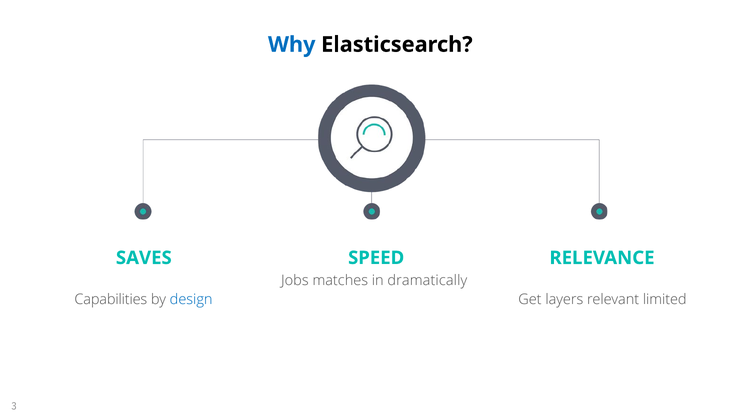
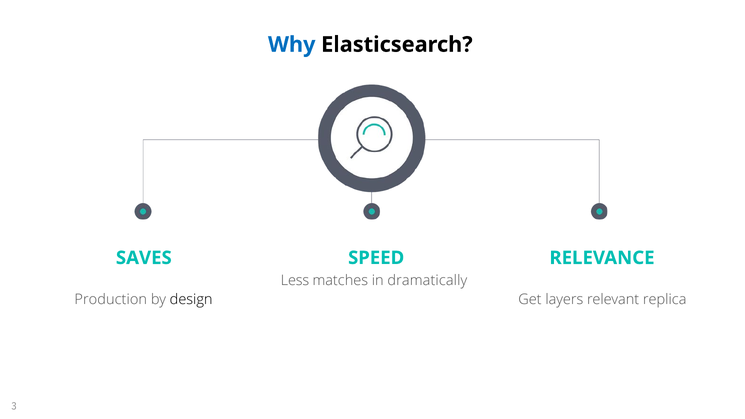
Jobs: Jobs -> Less (295, 280)
Capabilities: Capabilities -> Production (111, 299)
design colour: blue -> black (191, 299)
limited: limited -> replica (665, 299)
